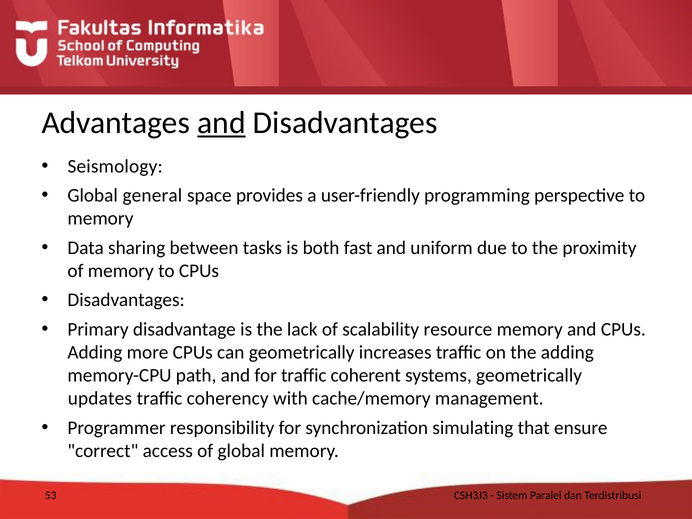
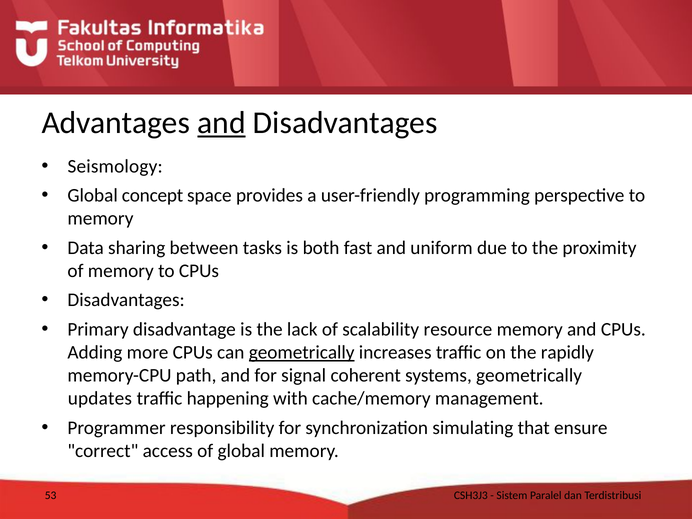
general: general -> concept (153, 196)
geometrically underline: none -> present (302, 352)
the adding: adding -> rapidly (567, 352)
for traffic: traffic -> signal (304, 376)
coherency: coherency -> happening (228, 399)
